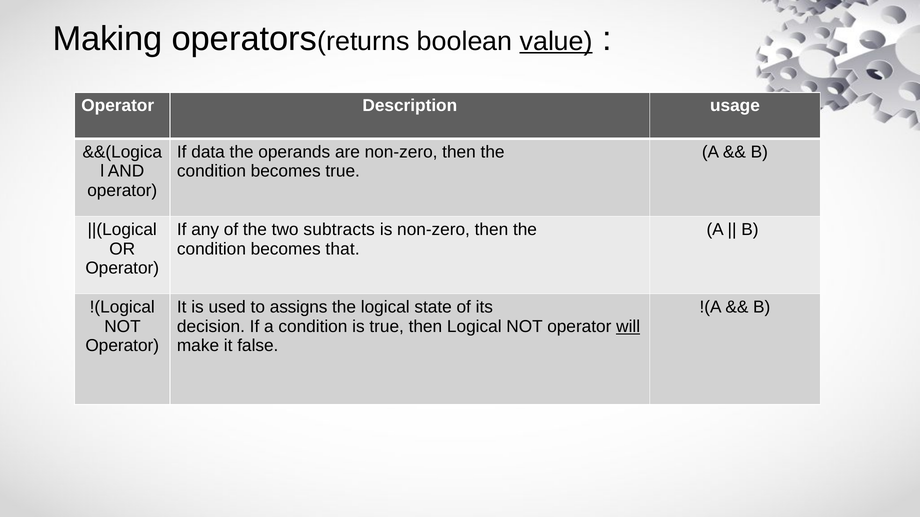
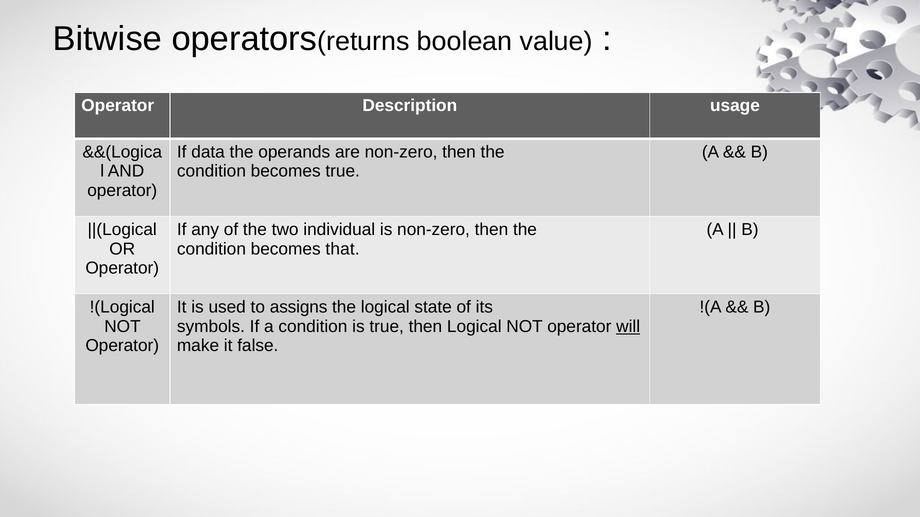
Making: Making -> Bitwise (107, 39)
value underline: present -> none (556, 41)
subtracts: subtracts -> individual (339, 230)
decision: decision -> symbols (211, 327)
